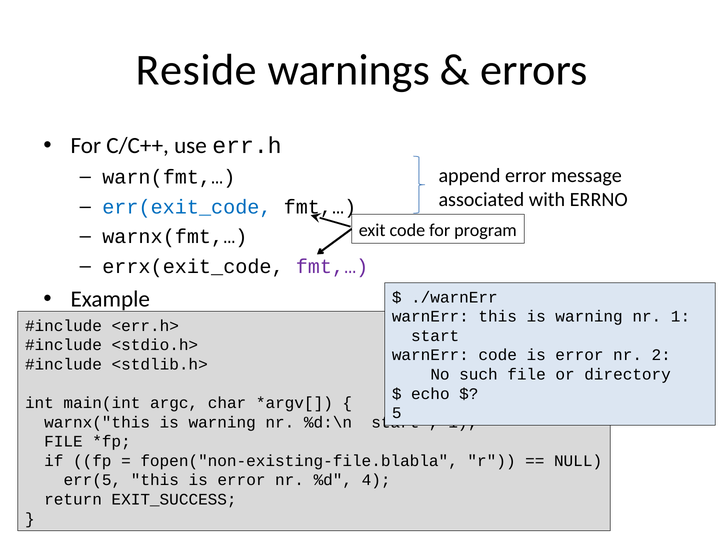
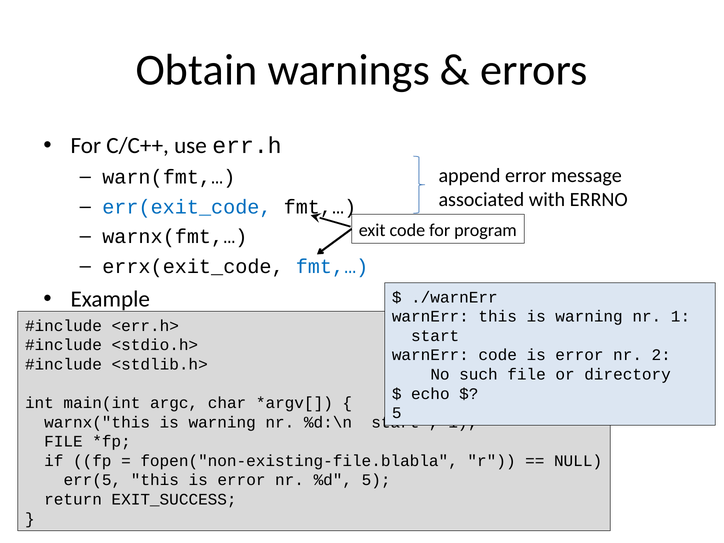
Reside: Reside -> Obtain (197, 70)
fmt,… colour: purple -> blue (332, 267)
%d 4: 4 -> 5 (376, 480)
